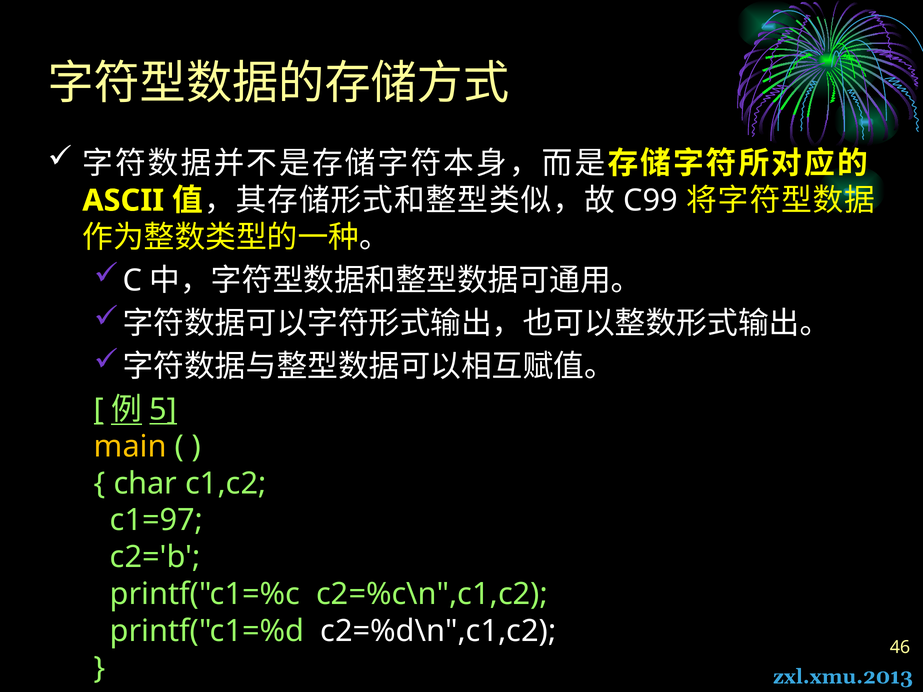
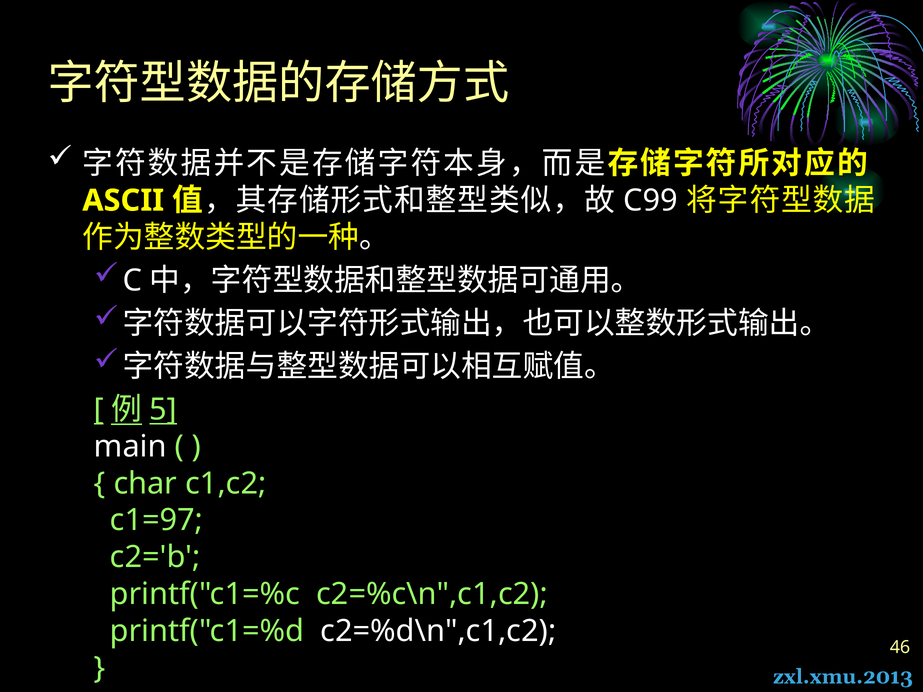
main colour: yellow -> white (130, 447)
